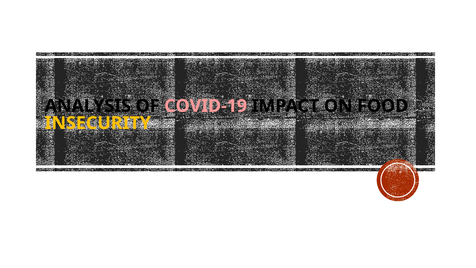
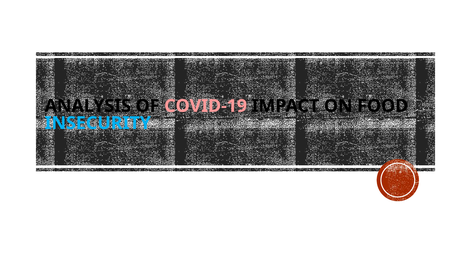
INSECURITY colour: yellow -> light blue (98, 123)
